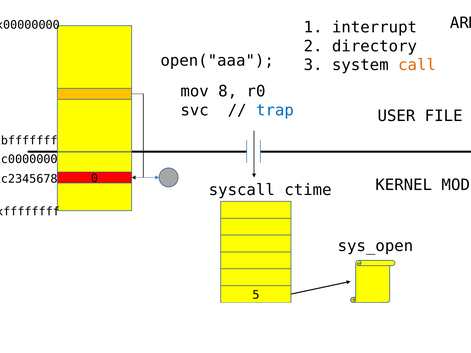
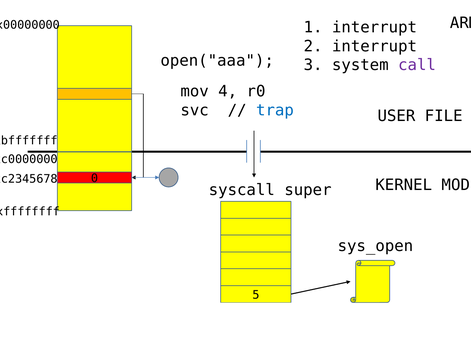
2 directory: directory -> interrupt (374, 46)
call colour: orange -> purple (417, 65)
8: 8 -> 4 (228, 92)
ctime: ctime -> super (308, 190)
